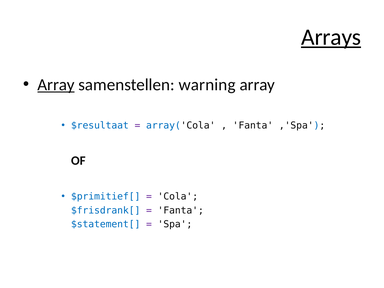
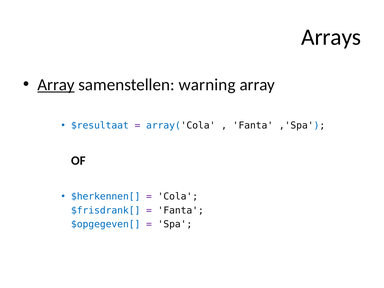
Arrays underline: present -> none (331, 37)
$primitief[: $primitief[ -> $herkennen[ (106, 197)
$statement[: $statement[ -> $opgegeven[ (106, 224)
